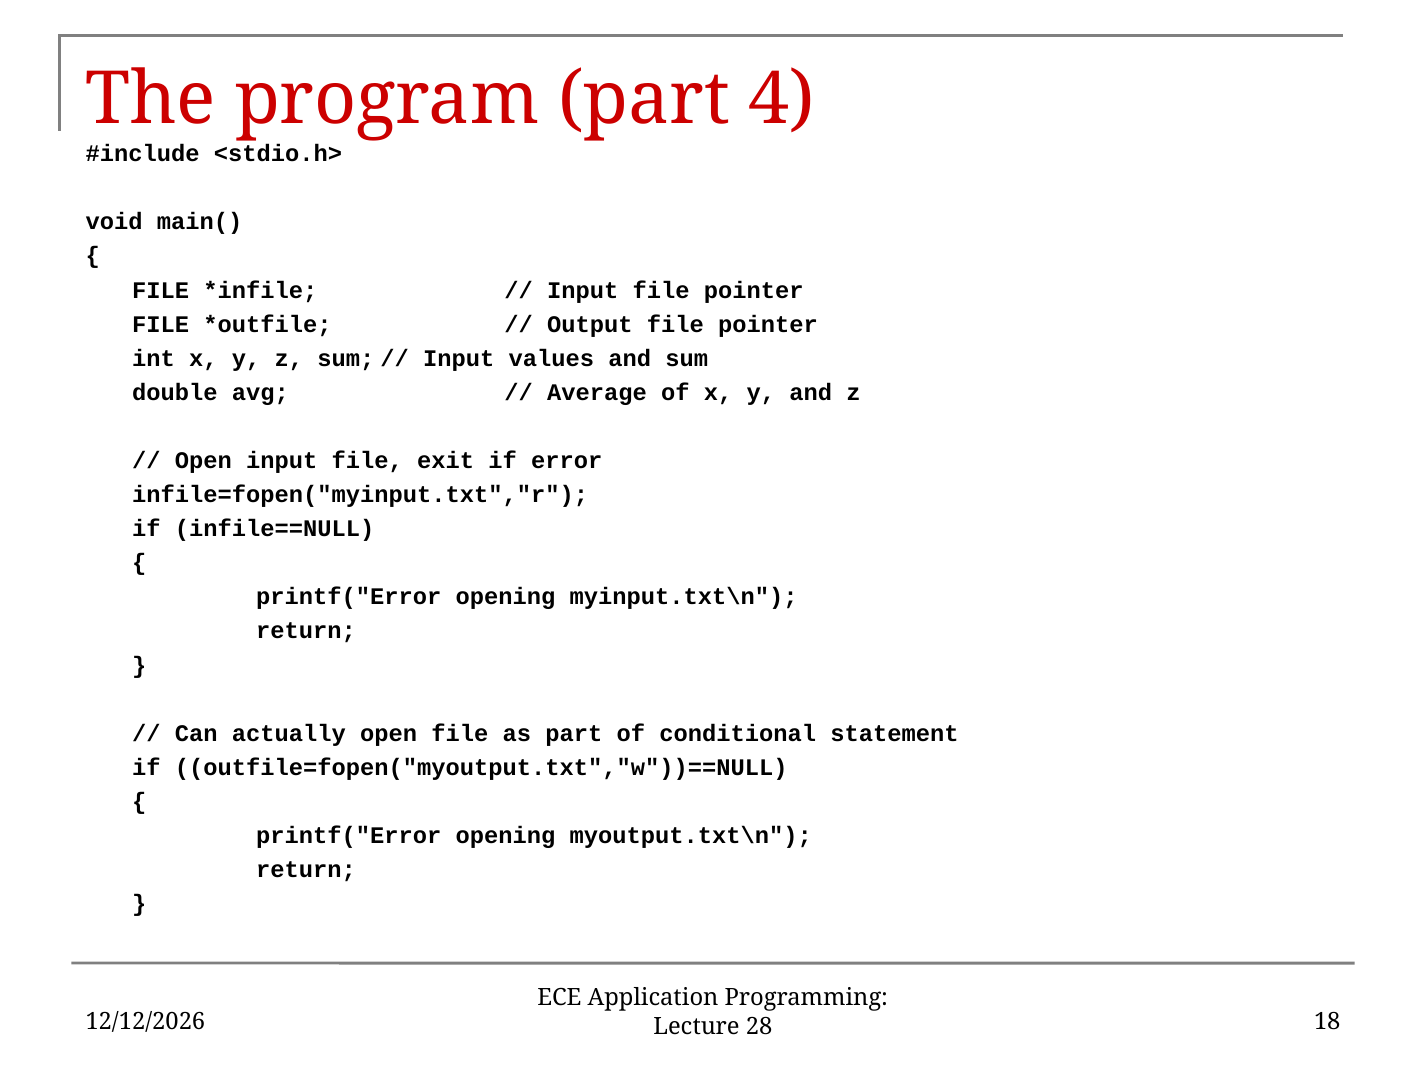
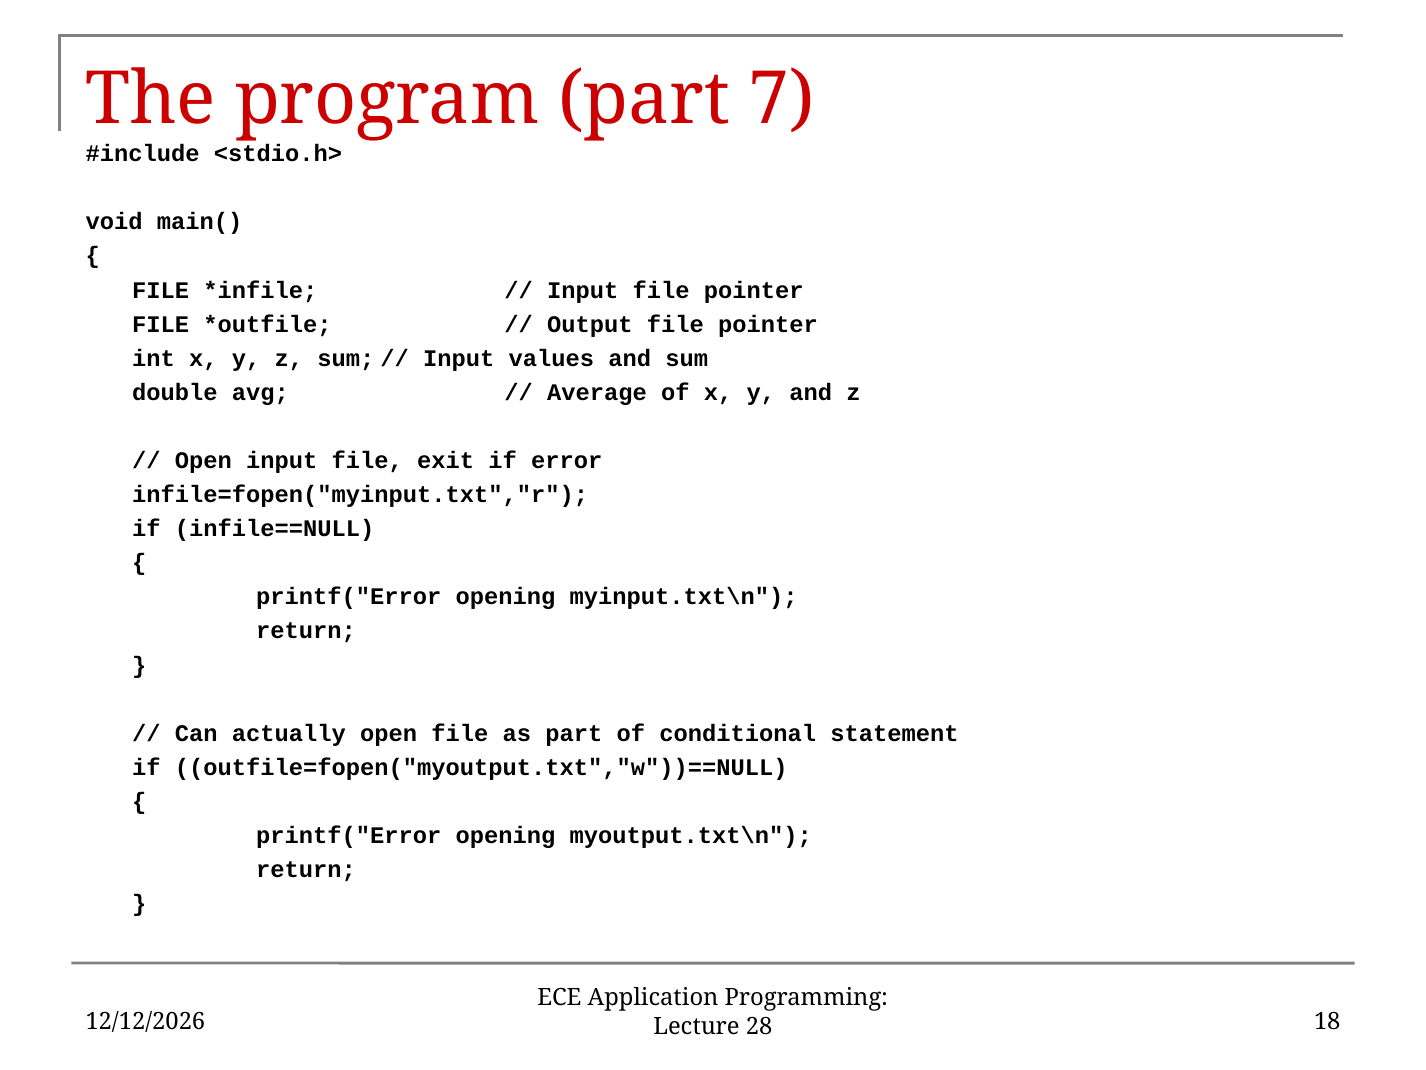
4: 4 -> 7 (782, 99)
